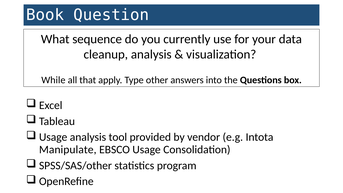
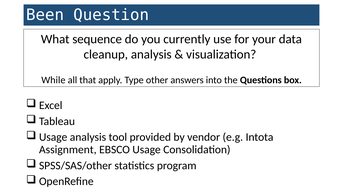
Book: Book -> Been (45, 15)
Manipulate: Manipulate -> Assignment (68, 150)
